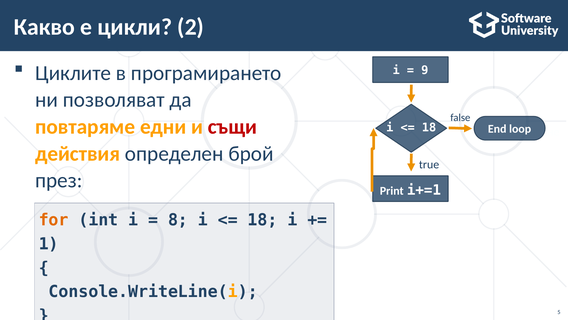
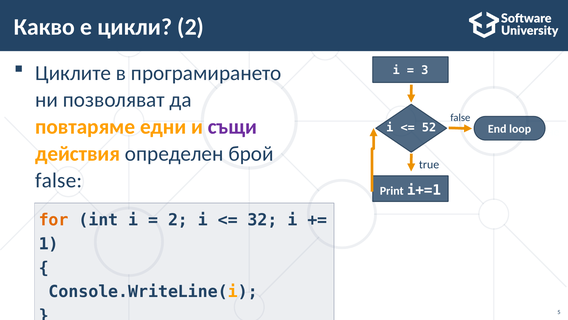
9: 9 -> 3 (425, 70)
същи colour: red -> purple (232, 127)
18: 18 -> 52 (429, 127)
през: през -> false (59, 180)
8: 8 -> 2 (178, 220)
18: 18 -> 32 (263, 220)
